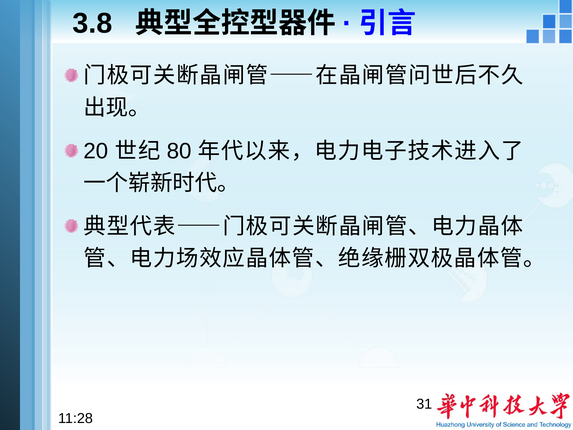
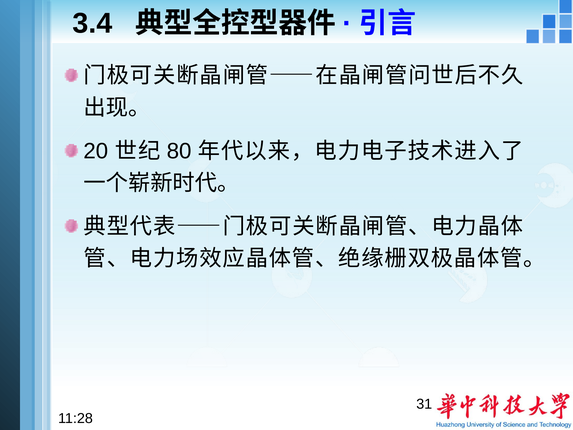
3.8: 3.8 -> 3.4 (92, 23)
